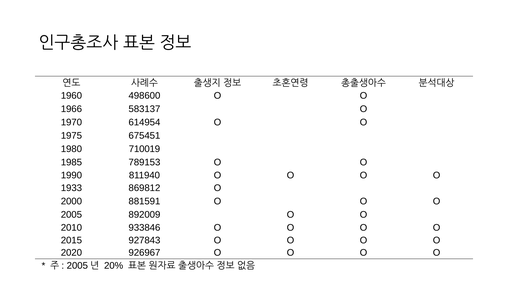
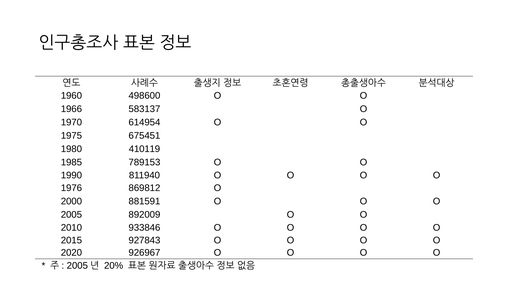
710019: 710019 -> 410119 (144, 149)
1933: 1933 -> 1976 (71, 188)
